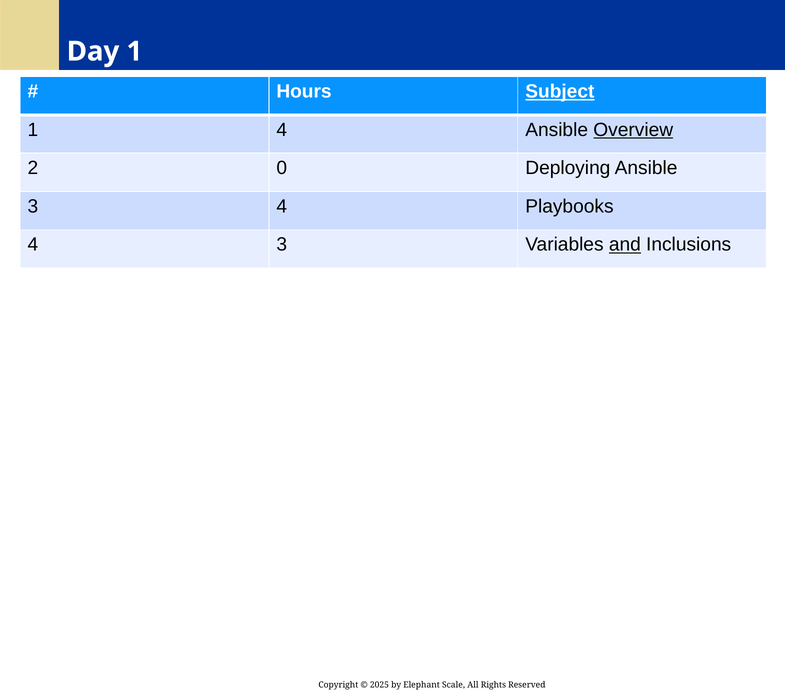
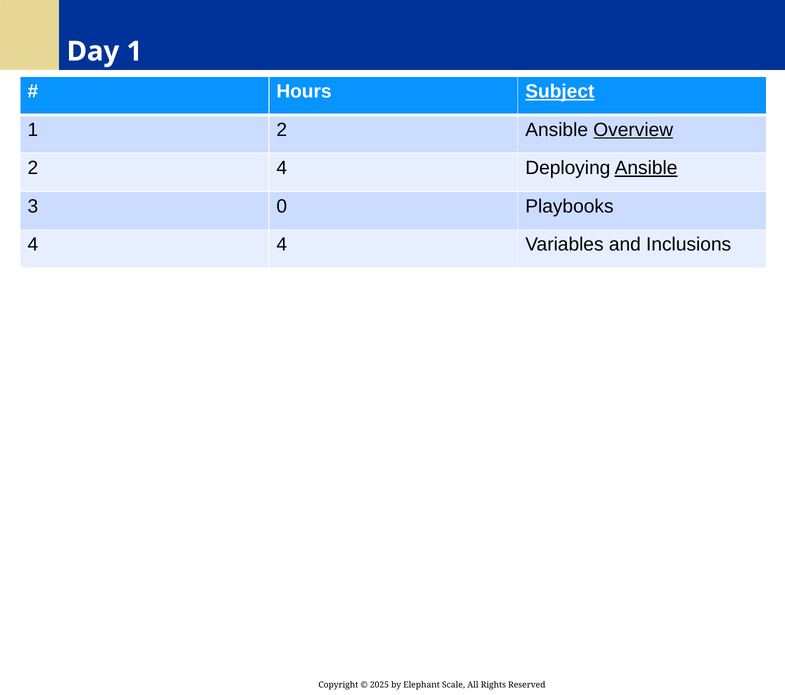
1 4: 4 -> 2 (282, 130)
2 0: 0 -> 4 (282, 168)
Ansible underline: none -> present (646, 168)
3 4: 4 -> 0 (282, 206)
4 3: 3 -> 4 (282, 245)
and underline: present -> none (625, 245)
